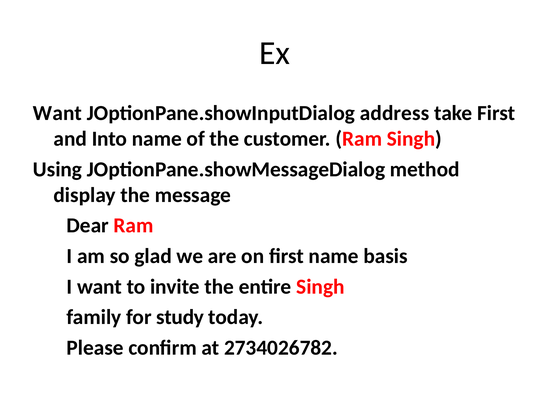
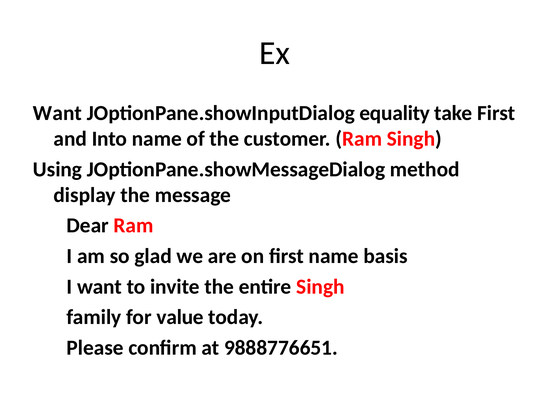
address: address -> equality (395, 113)
study: study -> value (180, 317)
2734026782: 2734026782 -> 9888776651 (281, 348)
